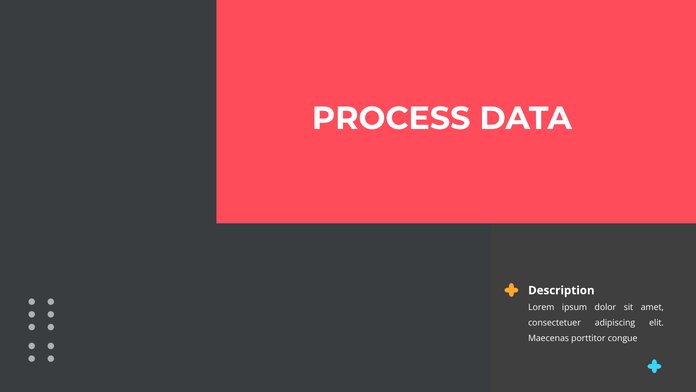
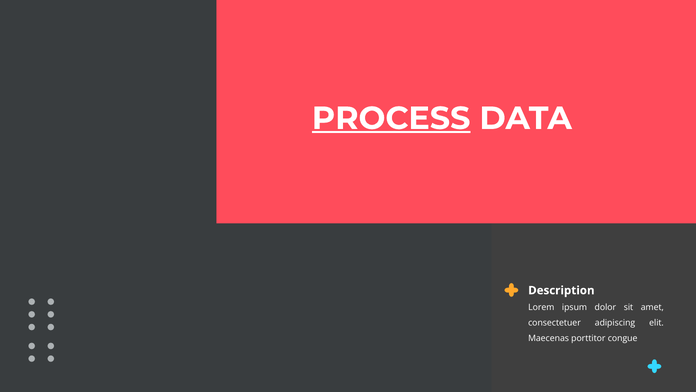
PROCESS underline: none -> present (391, 118)
